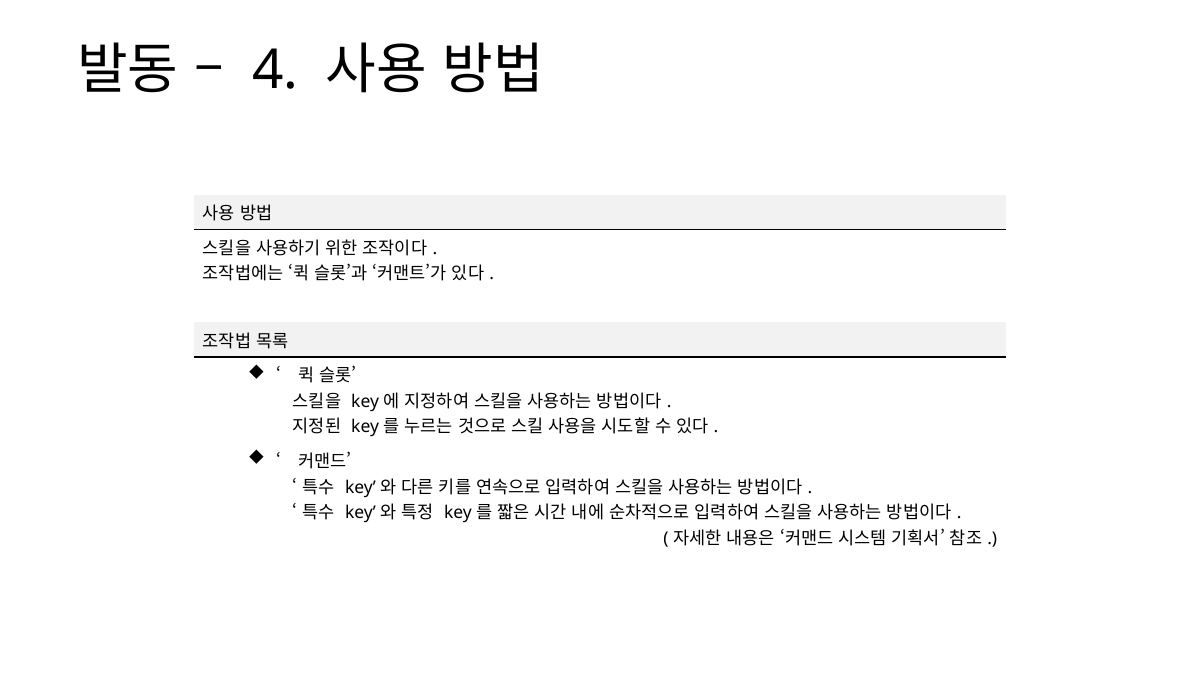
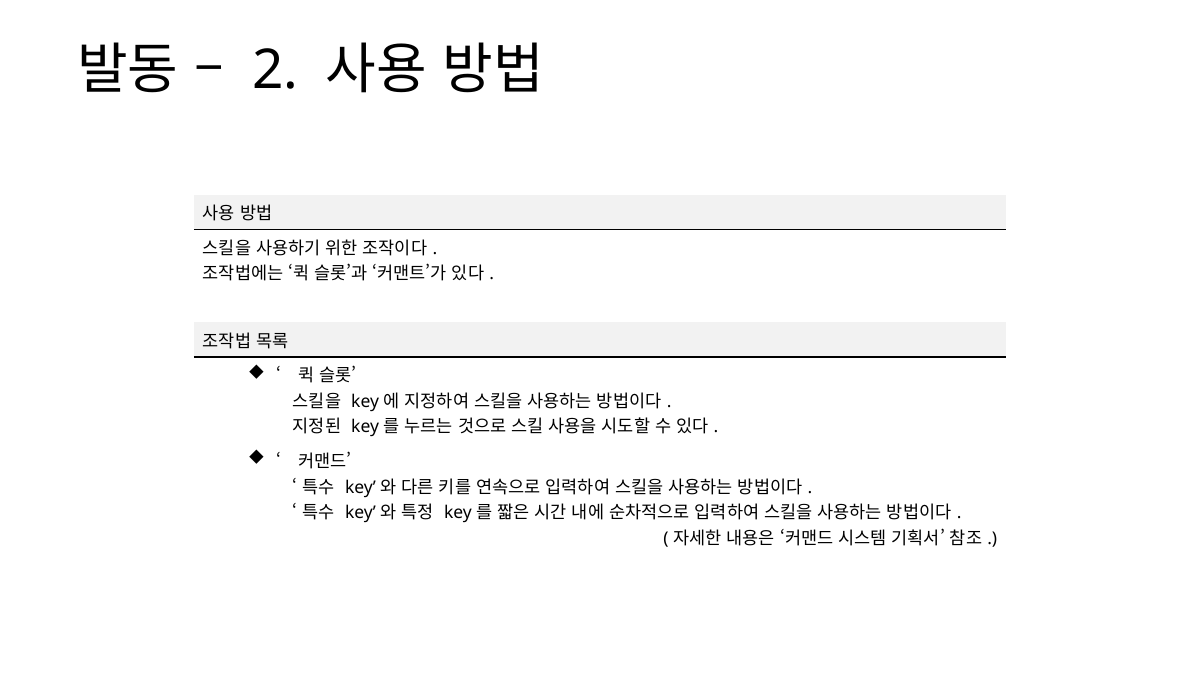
4: 4 -> 2 (275, 71)
